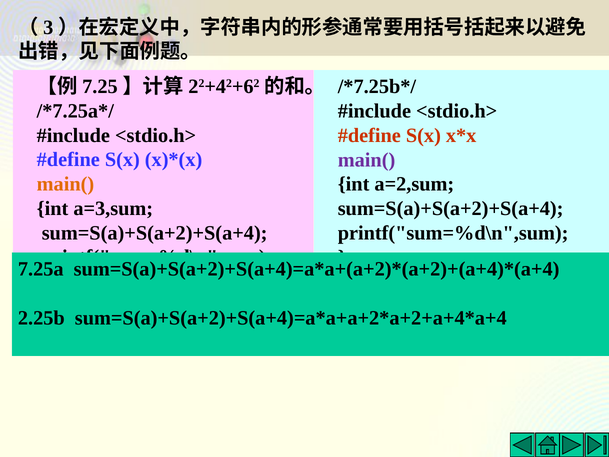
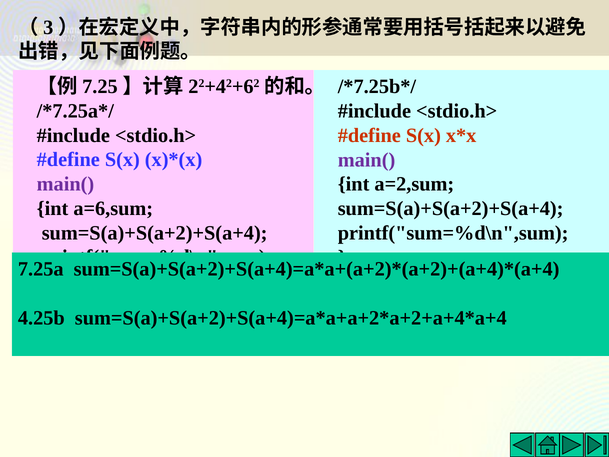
main( colour: orange -> purple (65, 184)
a=3,sum: a=3,sum -> a=6,sum (113, 208)
2.25b: 2.25b -> 4.25b (41, 318)
